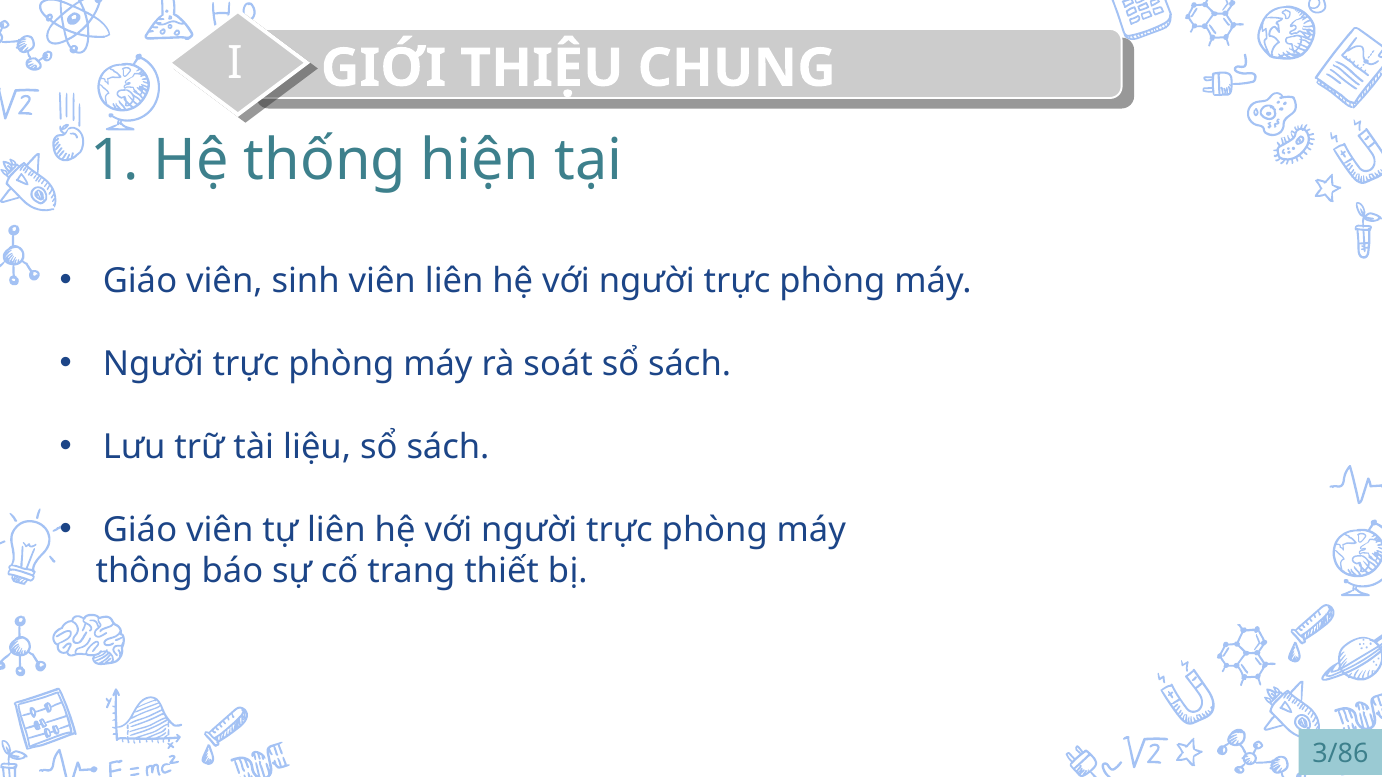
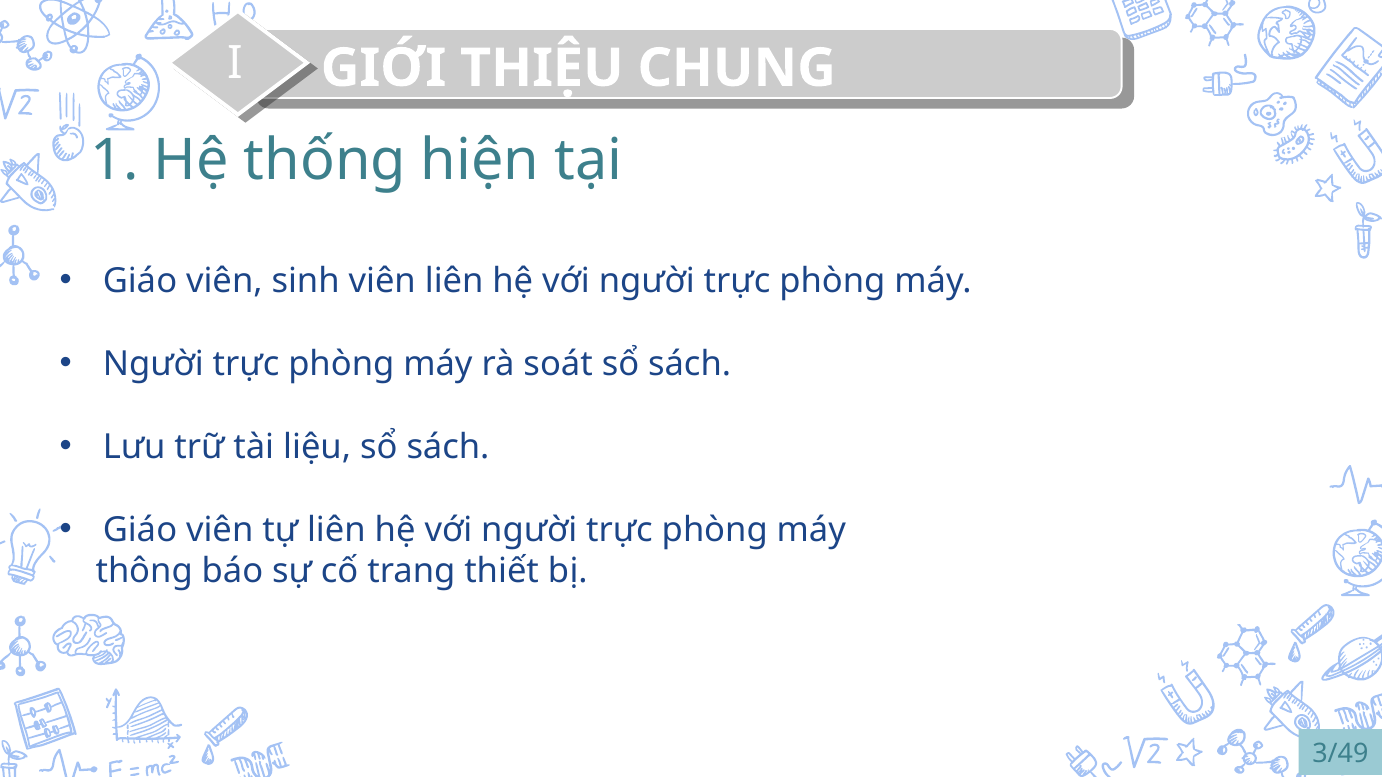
3/86: 3/86 -> 3/49 (1340, 754)
